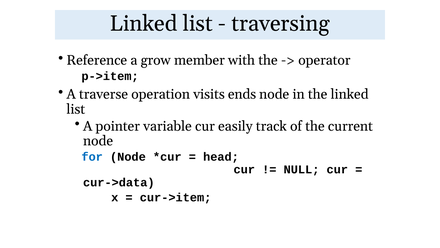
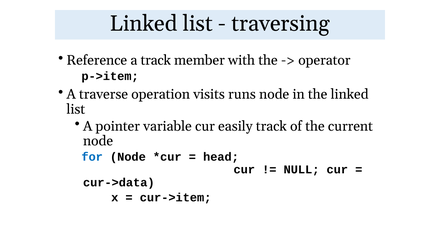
a grow: grow -> track (156, 60)
ends: ends -> runs (242, 94)
